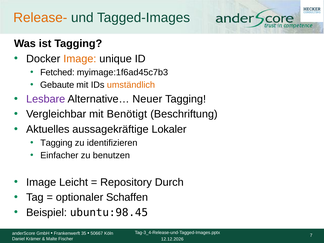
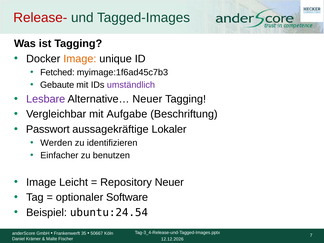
Release- colour: orange -> red (40, 18)
umständlich colour: orange -> purple (131, 85)
Benötigt: Benötigt -> Aufgabe (127, 114)
Aktuelles: Aktuelles -> Passwort (48, 129)
Tagging: Tagging -> Werden (56, 143)
Repository Durch: Durch -> Neuer (169, 182)
Schaffen: Schaffen -> Software (127, 197)
ubuntu:98.45: ubuntu:98.45 -> ubuntu:24.54 (109, 212)
